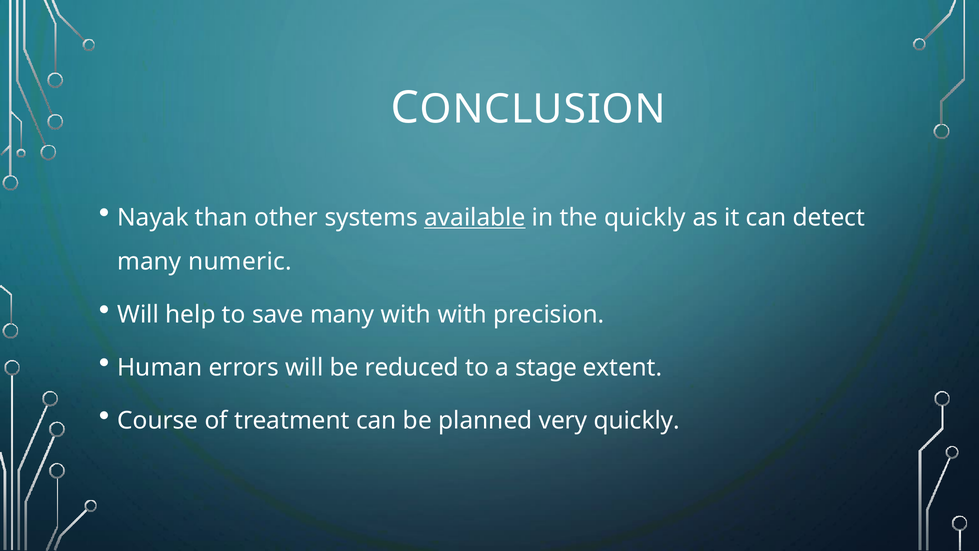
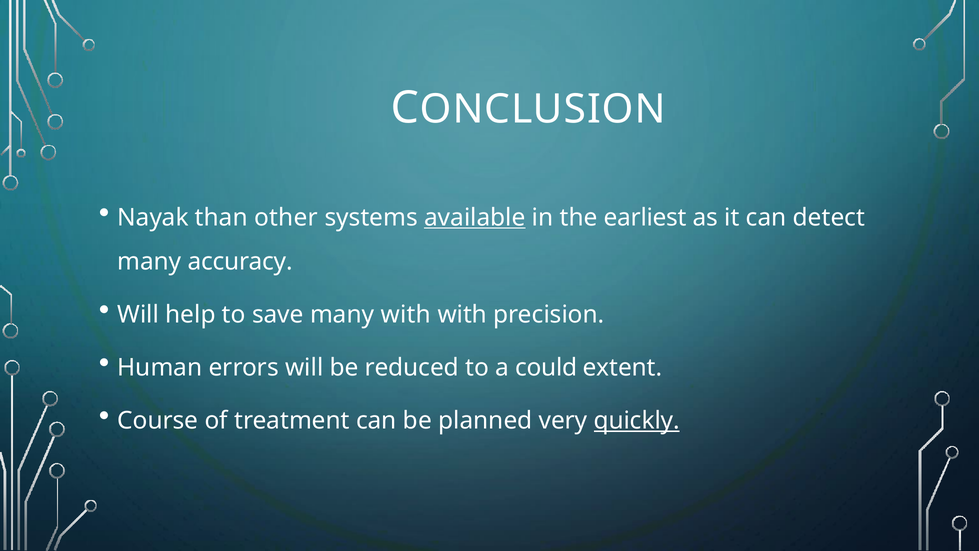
the quickly: quickly -> earliest (645, 217)
numeric: numeric -> accuracy (240, 261)
stage: stage -> could (546, 367)
quickly underline: none -> present (637, 420)
